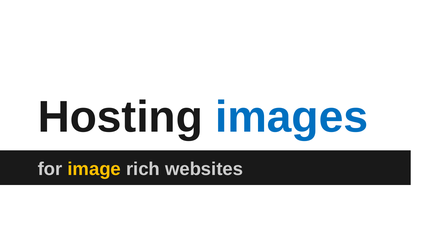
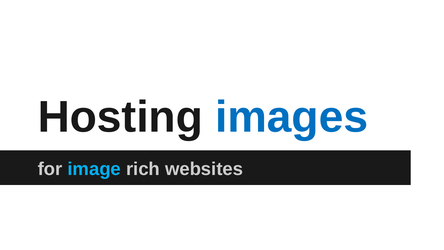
image colour: yellow -> light blue (94, 169)
